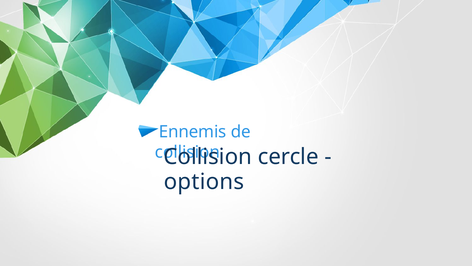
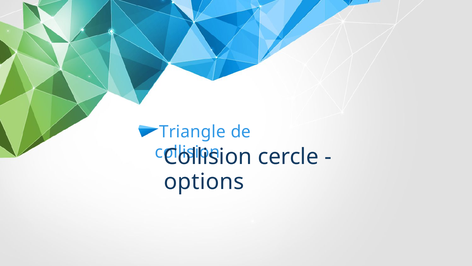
Ennemis: Ennemis -> Triangle (192, 132)
